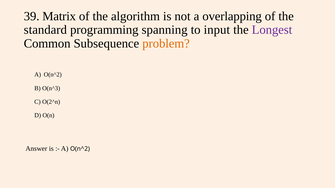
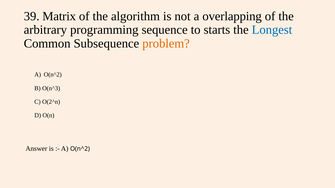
standard: standard -> arbitrary (45, 30)
spanning: spanning -> sequence (165, 30)
input: input -> starts (217, 30)
Longest colour: purple -> blue (272, 30)
